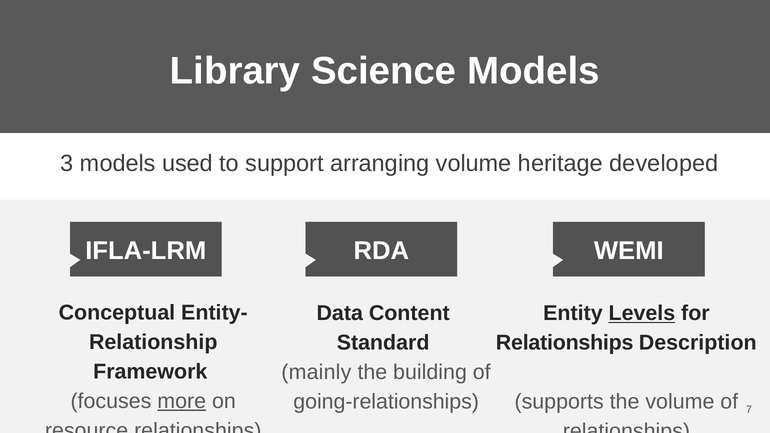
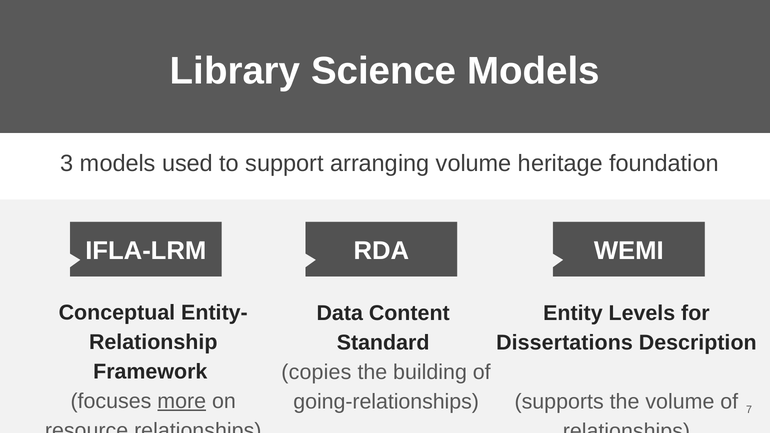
developed: developed -> foundation (664, 163)
Levels underline: present -> none (642, 313)
Relationships: Relationships -> Dissertations (564, 343)
mainly: mainly -> copies (316, 372)
